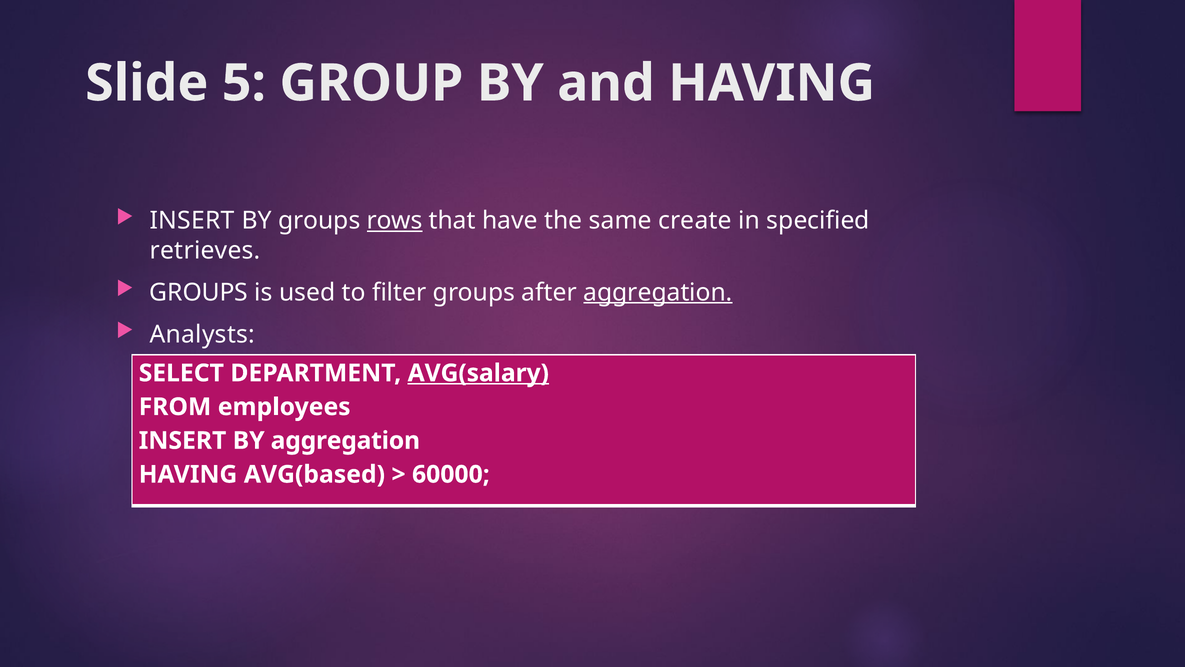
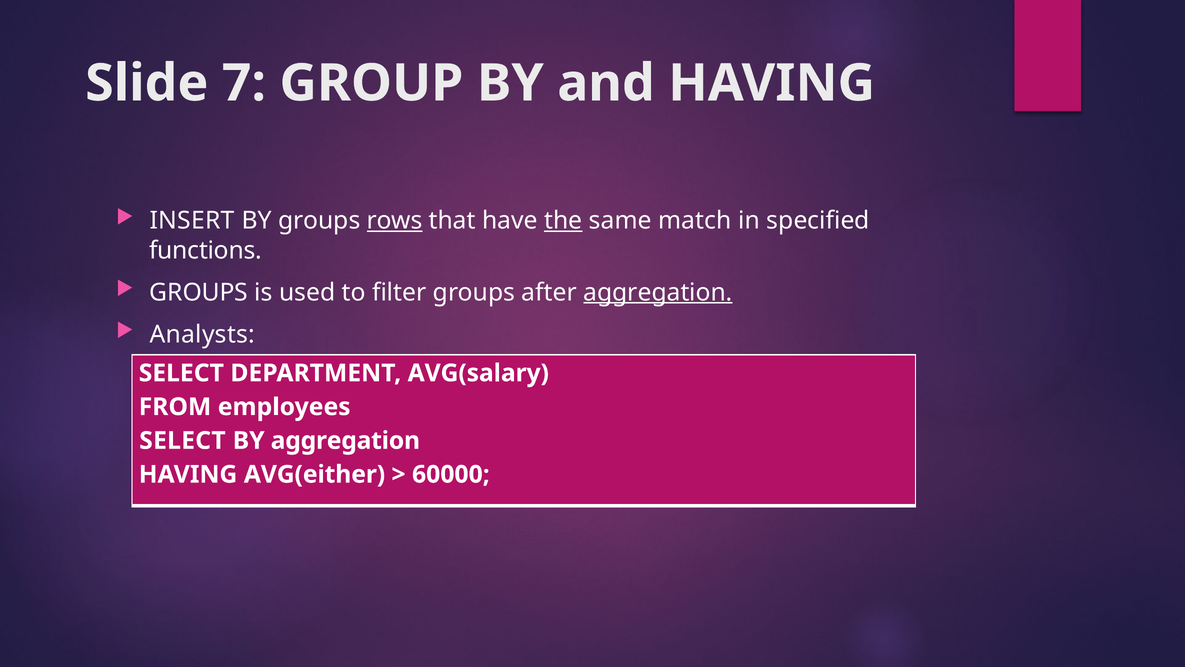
5: 5 -> 7 (244, 83)
the underline: none -> present (563, 221)
create: create -> match (695, 221)
retrieves: retrieves -> functions (205, 250)
AVG(salary underline: present -> none (478, 373)
INSERT: INSERT -> SELECT (182, 440)
AVG(based: AVG(based -> AVG(either (315, 474)
